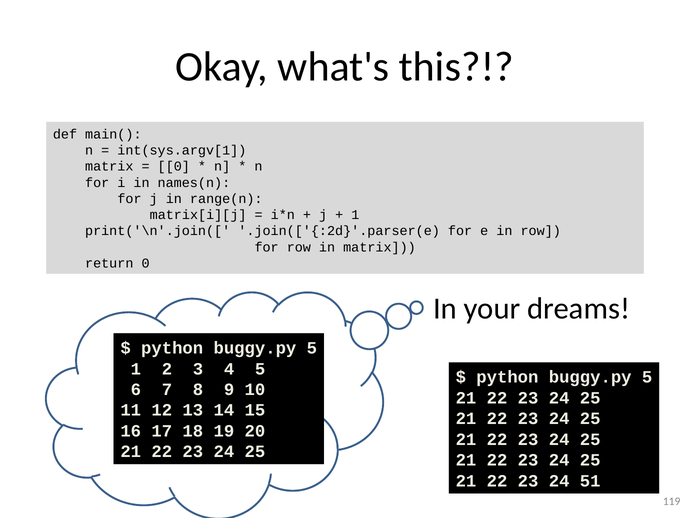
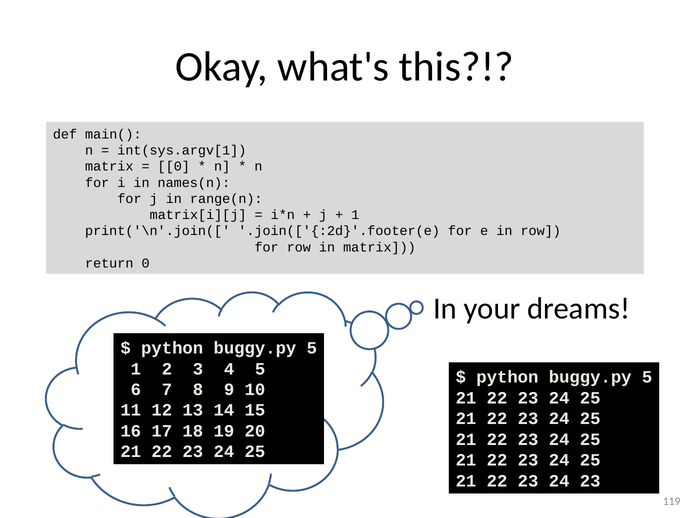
.join(['{:2d}'.parser(e: .join(['{:2d}'.parser(e -> .join(['{:2d}'.footer(e (339, 231)
24 51: 51 -> 23 (590, 480)
